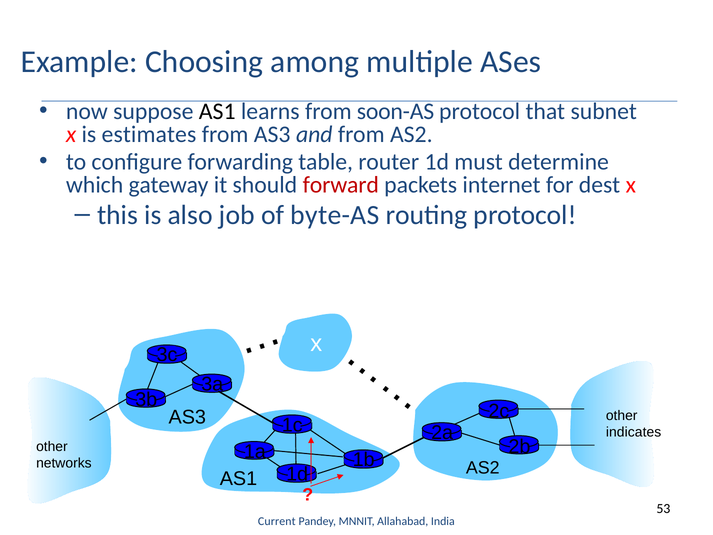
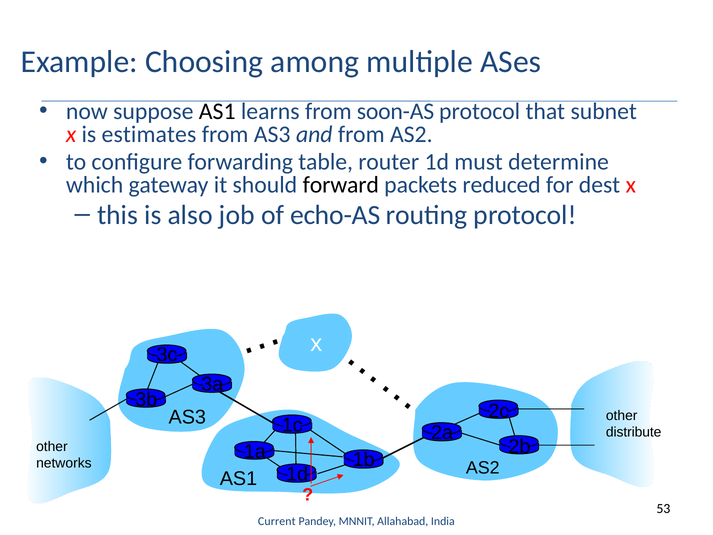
forward colour: red -> black (341, 185)
internet: internet -> reduced (502, 185)
byte-AS: byte-AS -> echo-AS (335, 215)
indicates: indicates -> distribute (634, 432)
